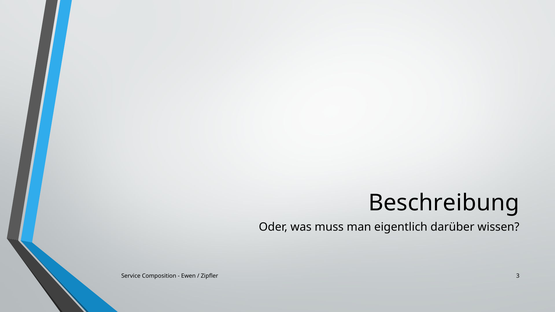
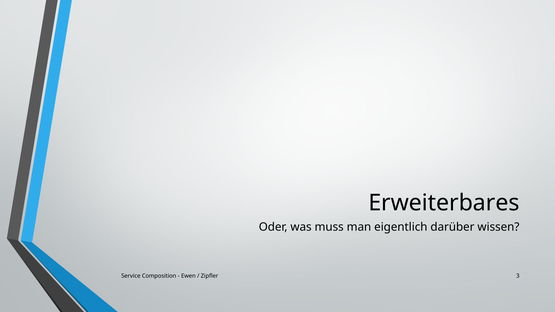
Beschreibung: Beschreibung -> Erweiterbares (444, 203)
